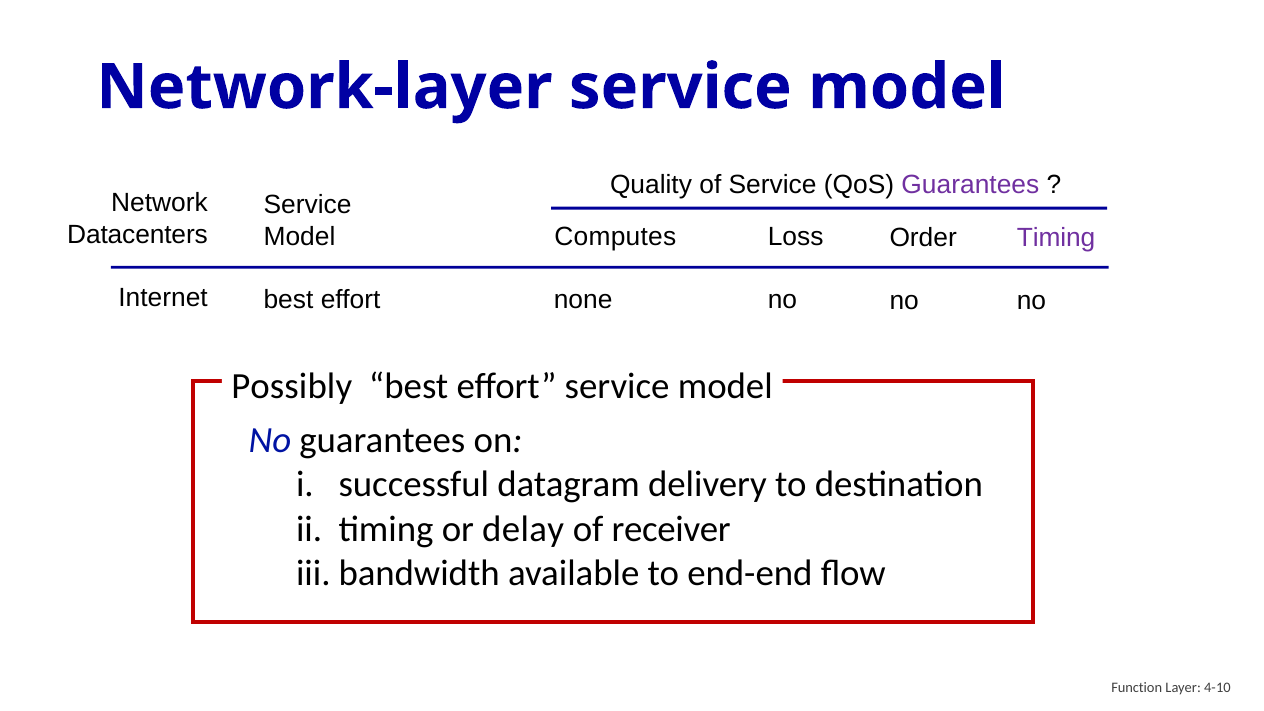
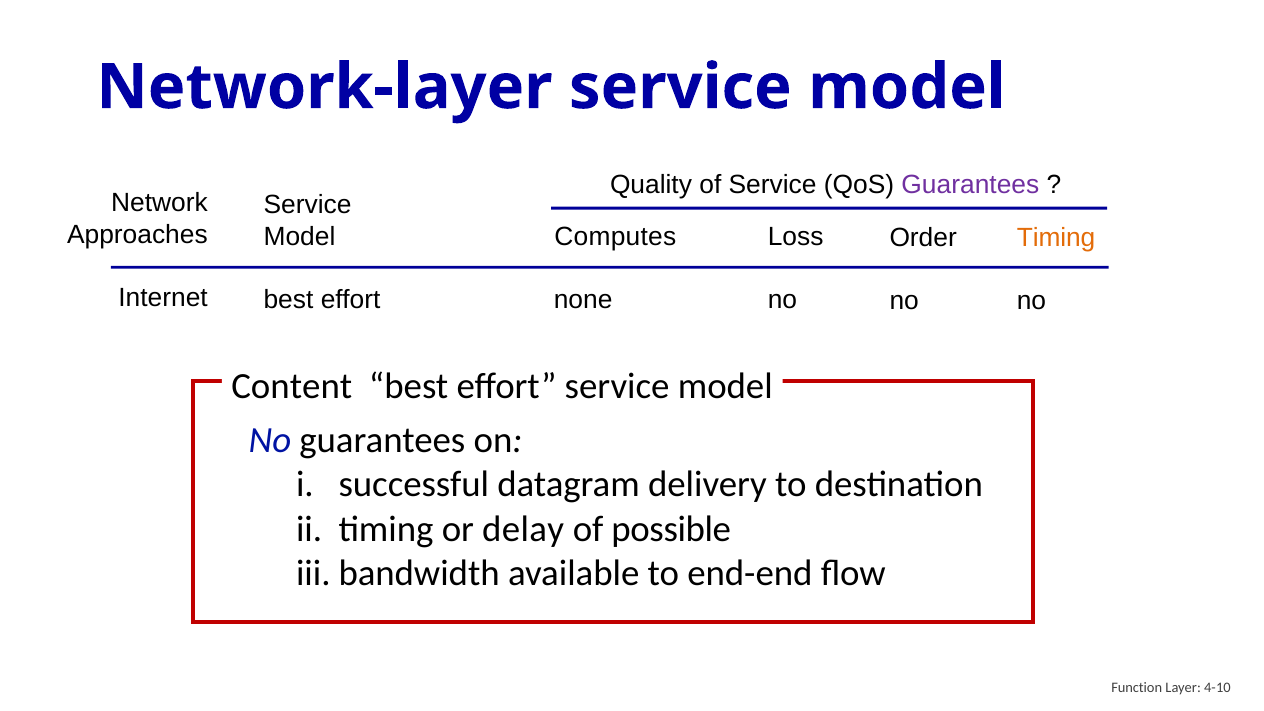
Datacenters: Datacenters -> Approaches (137, 235)
Timing colour: purple -> orange (1056, 238)
Possibly: Possibly -> Content (292, 386)
of receiver: receiver -> possible (671, 529)
